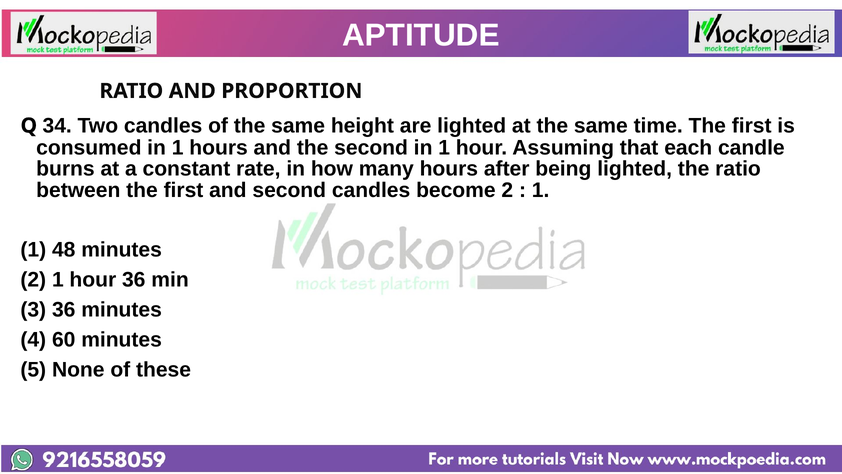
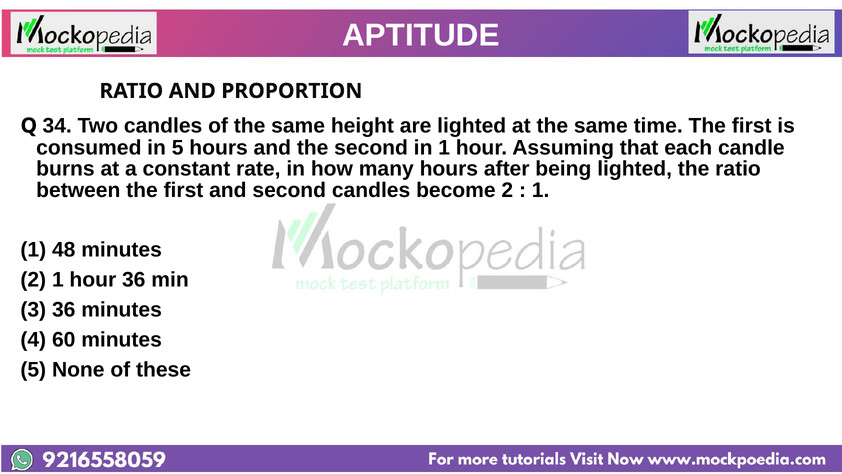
consumed in 1: 1 -> 5 (178, 148)
